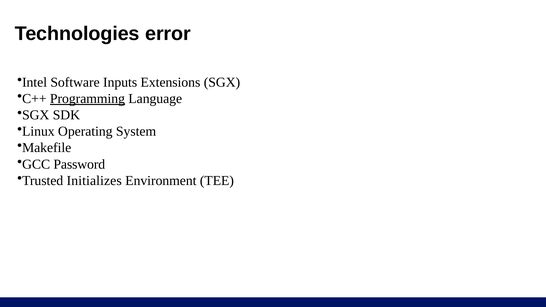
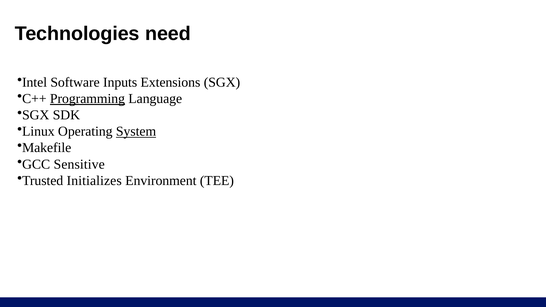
error: error -> need (168, 34)
System underline: none -> present (136, 132)
Password: Password -> Sensitive (79, 164)
